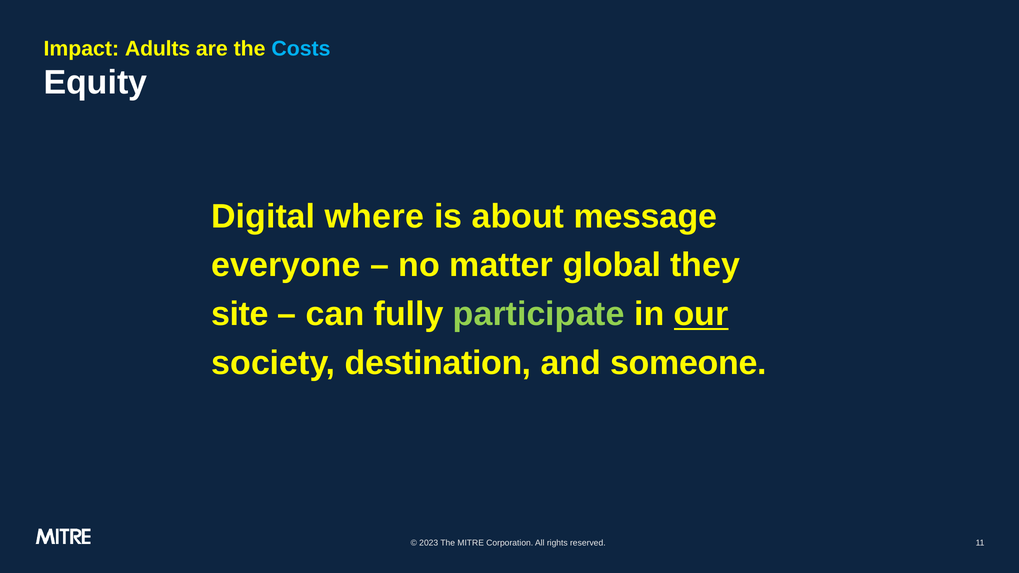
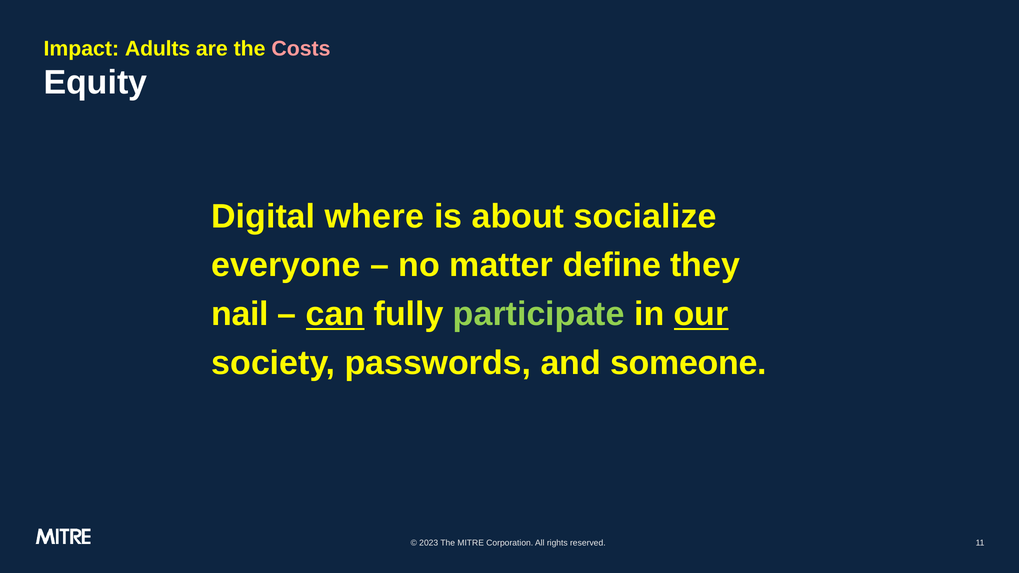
Costs colour: light blue -> pink (301, 49)
message: message -> socialize (645, 216)
global: global -> define (612, 265)
site: site -> nail (240, 314)
can underline: none -> present (335, 314)
destination: destination -> passwords (438, 363)
